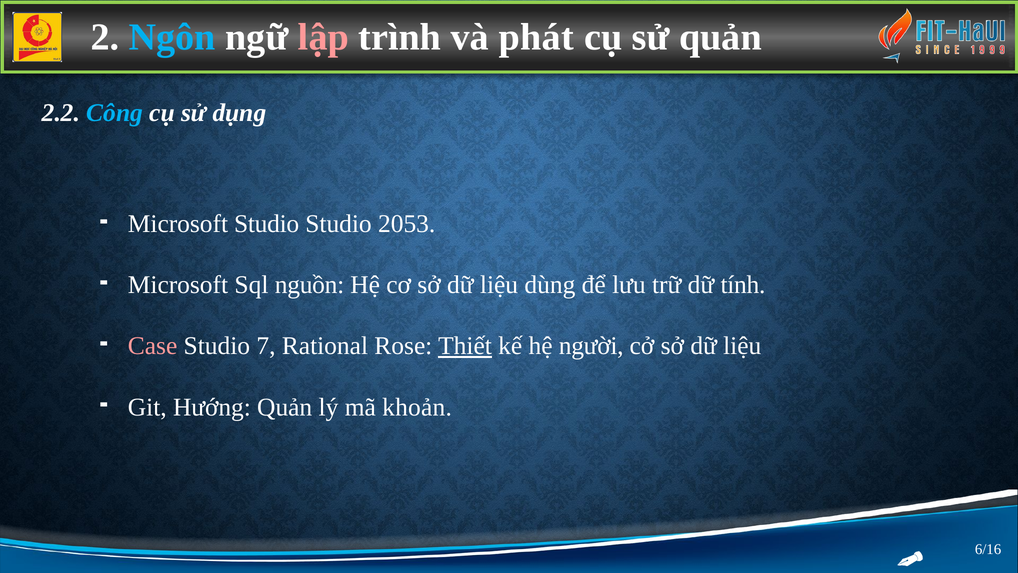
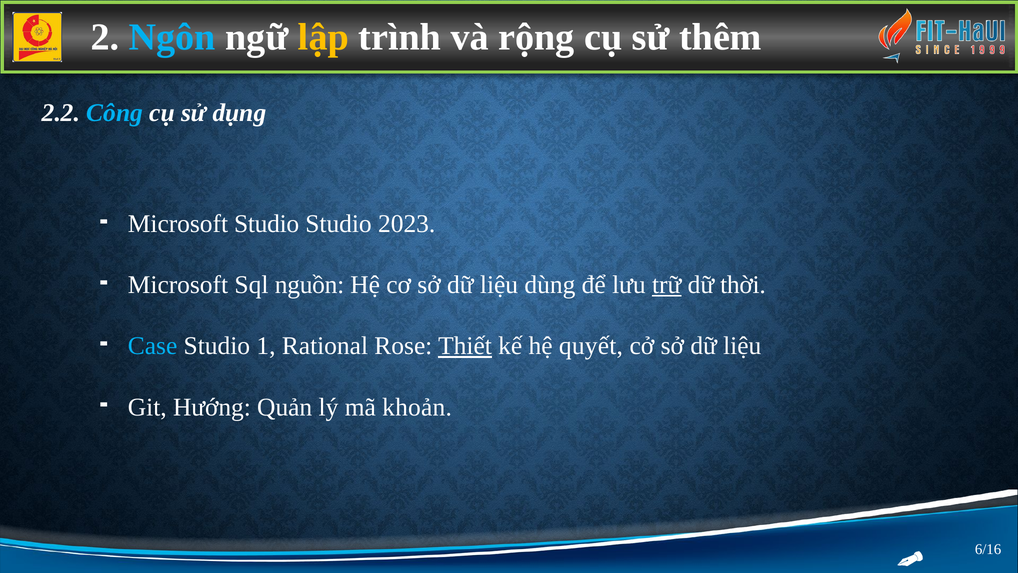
lập colour: pink -> yellow (323, 37)
phát: phát -> rộng (536, 37)
sử quản: quản -> thêm (720, 37)
2053: 2053 -> 2023 (407, 224)
trữ underline: none -> present (667, 285)
tính: tính -> thời (743, 285)
Case colour: pink -> light blue (153, 346)
7: 7 -> 1 (266, 346)
người: người -> quyết (591, 346)
